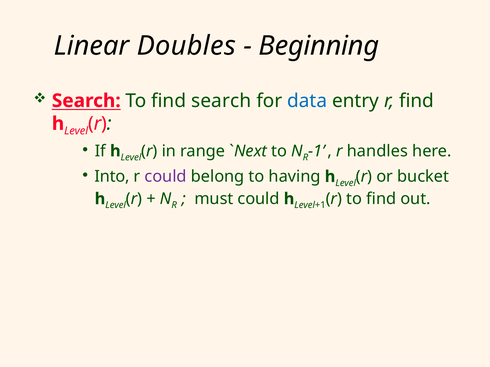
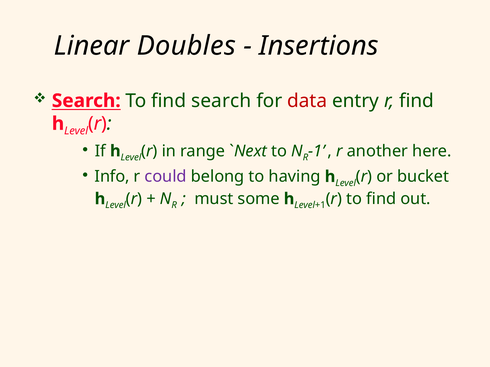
Beginning: Beginning -> Insertions (319, 46)
data colour: blue -> red (307, 101)
handles: handles -> another (377, 151)
Into: Into -> Info (112, 177)
must could: could -> some (259, 199)
